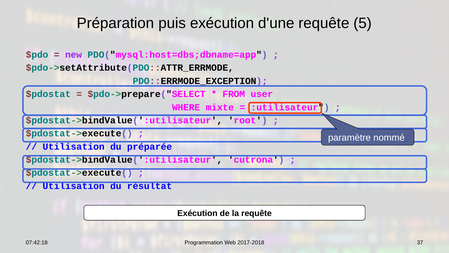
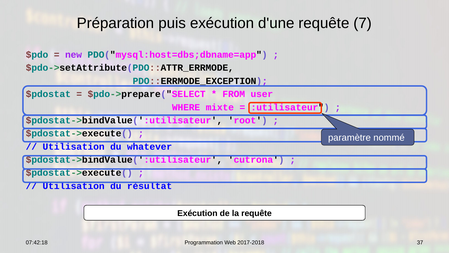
5: 5 -> 7 (363, 23)
préparée: préparée -> whatever (150, 146)
